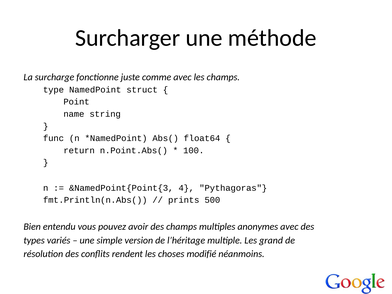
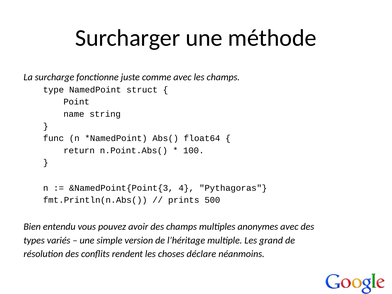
modifié: modifié -> déclare (201, 254)
